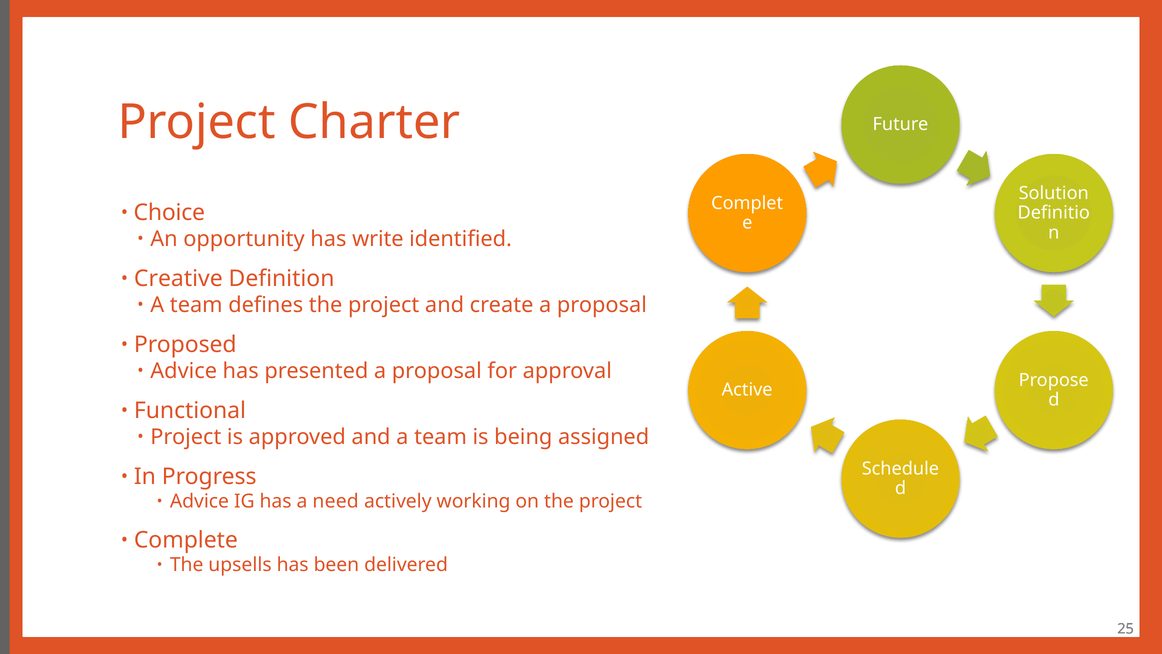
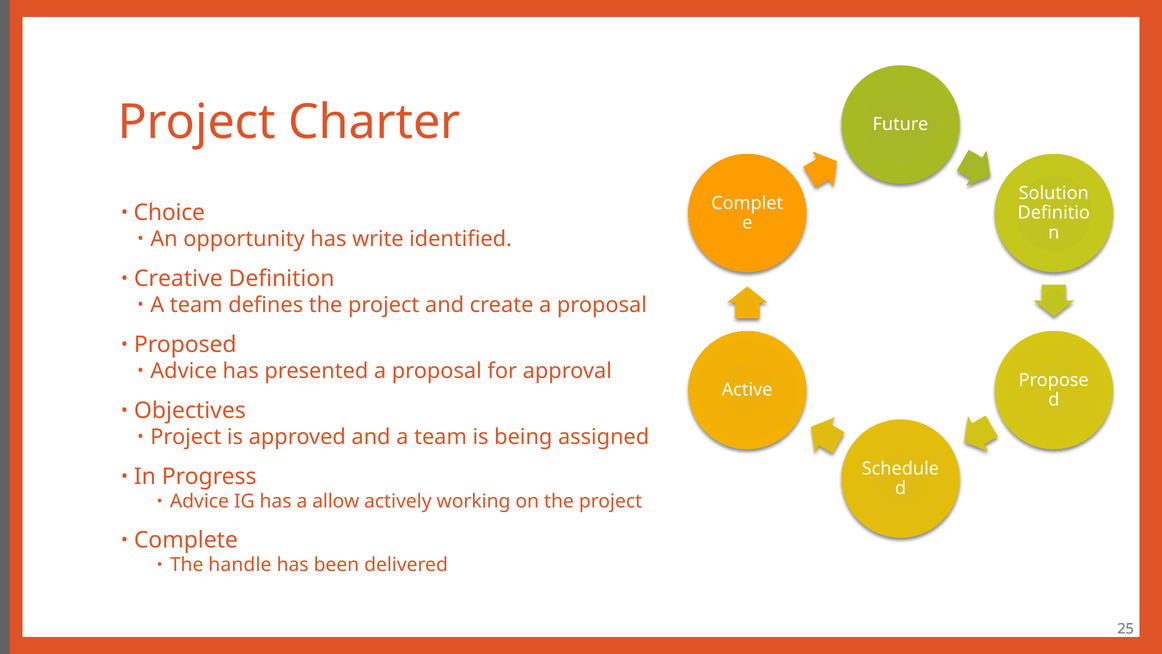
Functional: Functional -> Objectives (190, 411)
need: need -> allow (336, 501)
upsells: upsells -> handle (240, 565)
